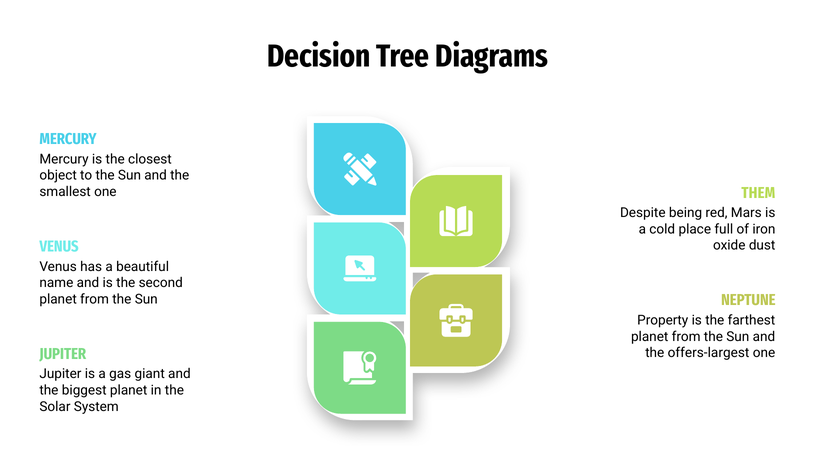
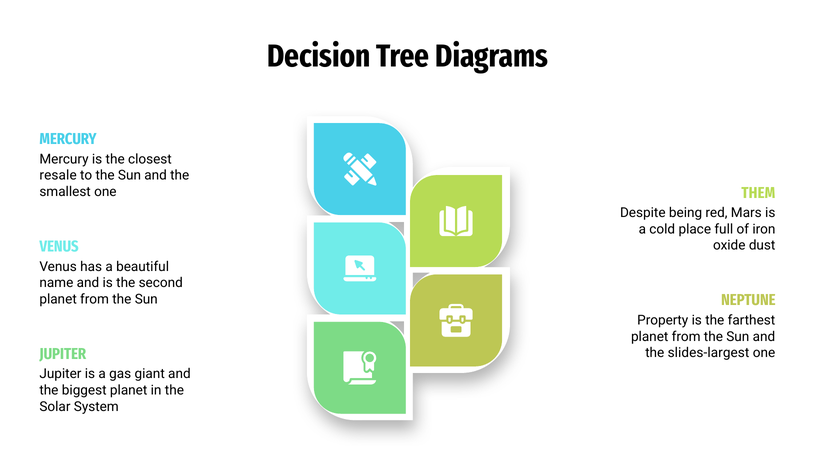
object: object -> resale (58, 176)
offers-largest: offers-largest -> slides-largest (708, 353)
